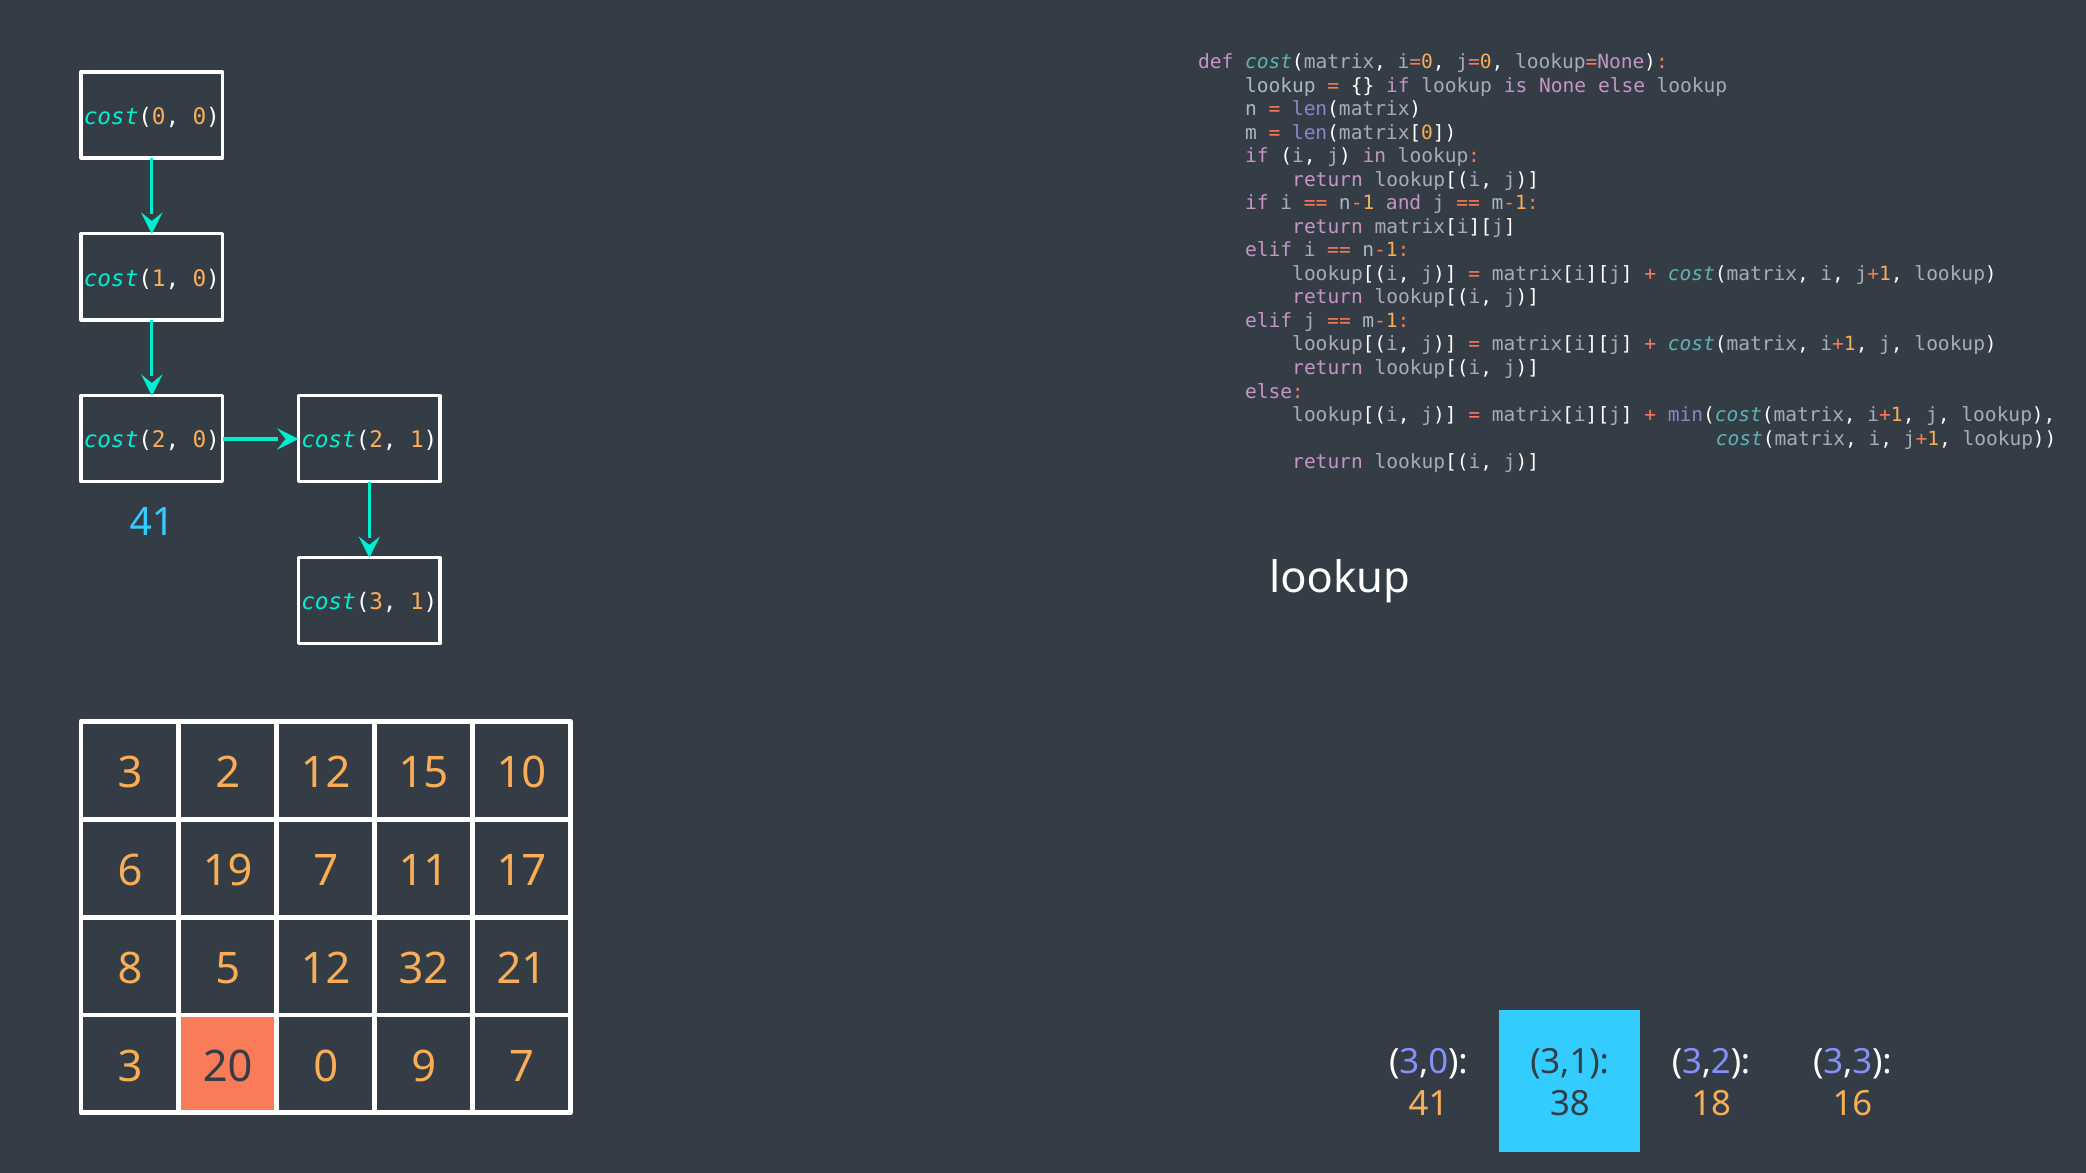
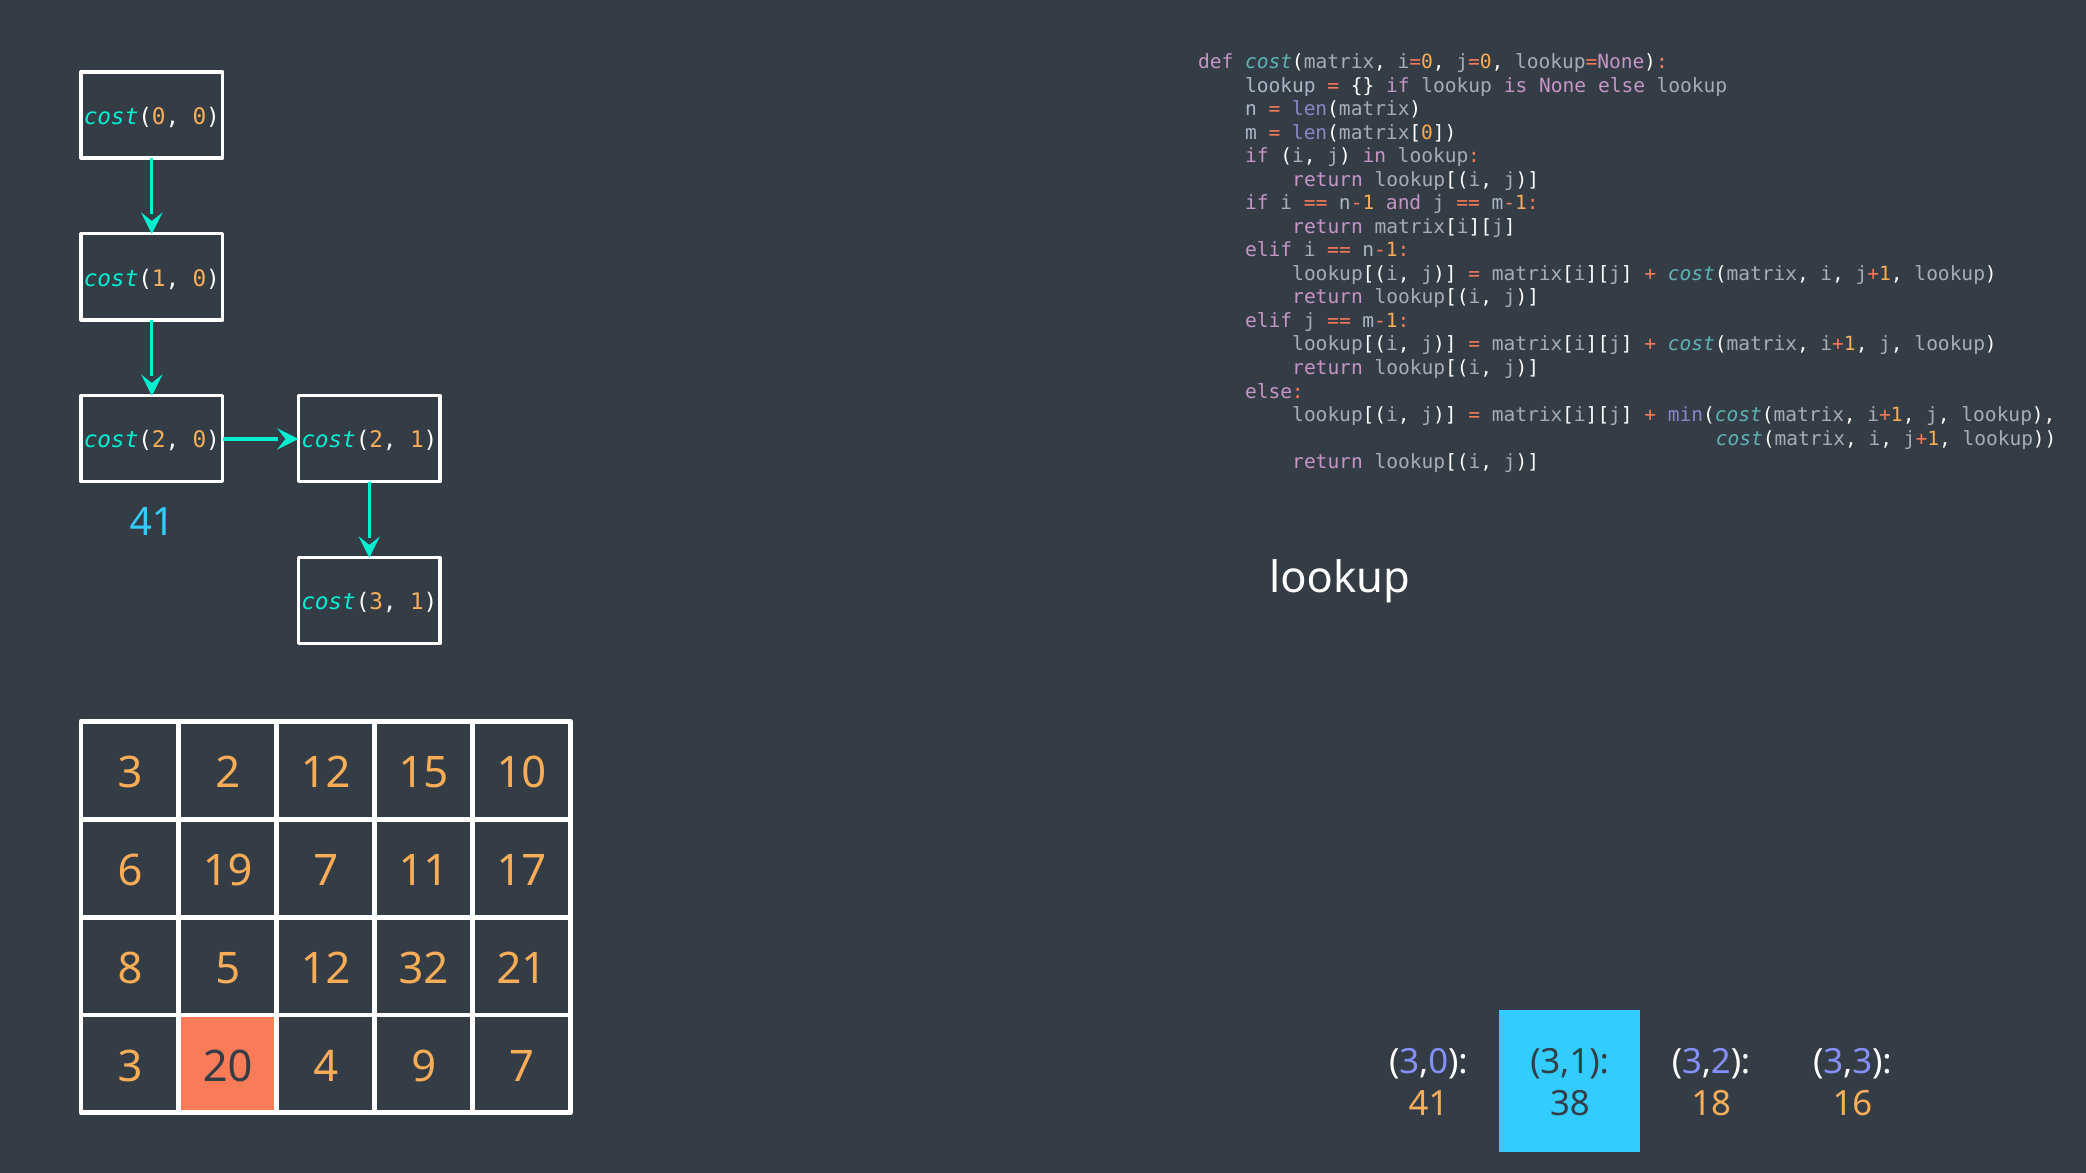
20 0: 0 -> 4 (326, 1067)
